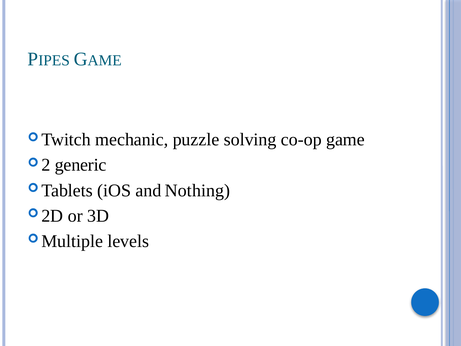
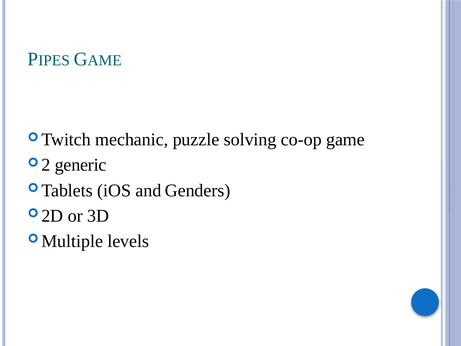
Nothing: Nothing -> Genders (198, 190)
